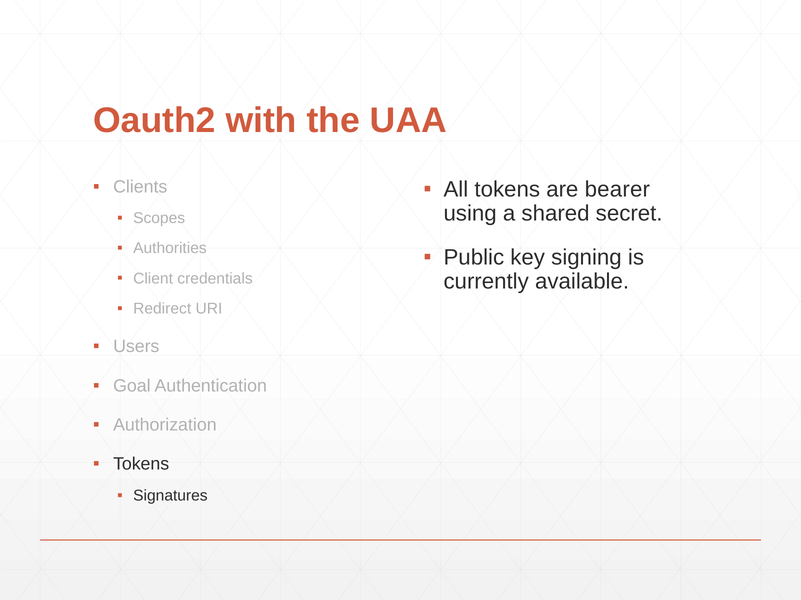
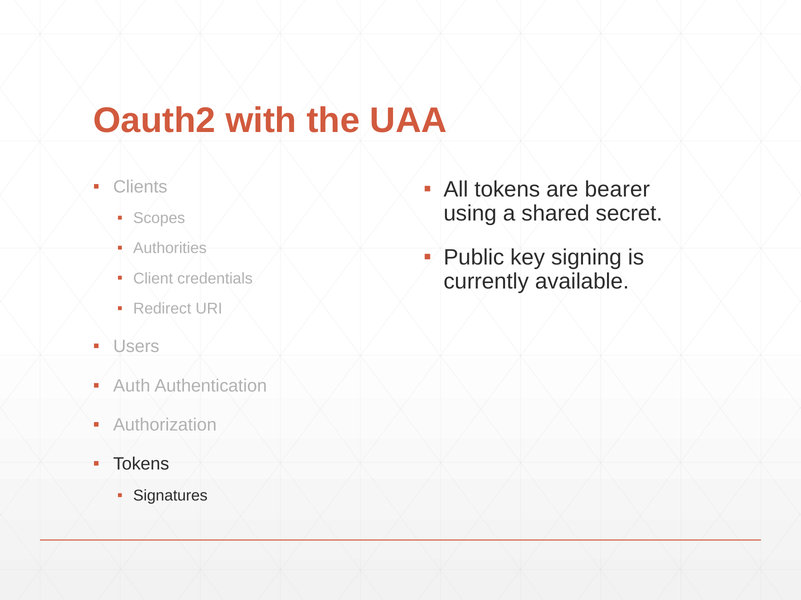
Goal: Goal -> Auth (132, 386)
